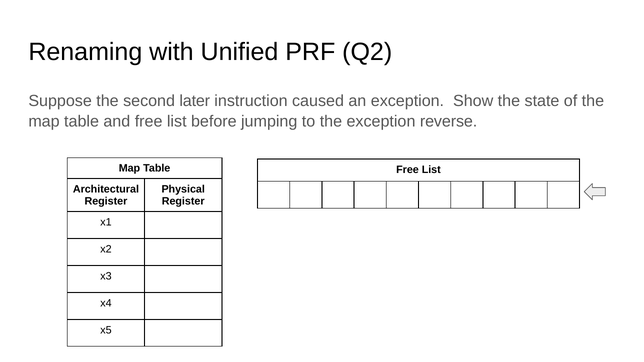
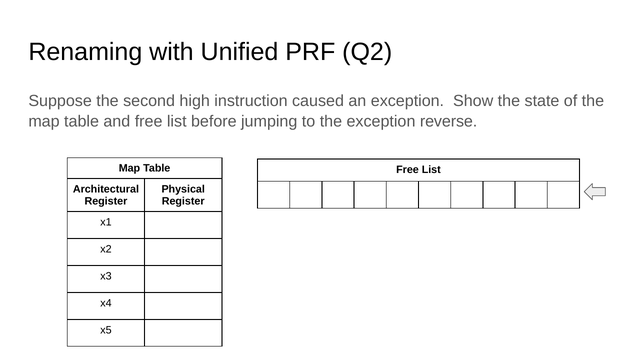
later: later -> high (195, 101)
